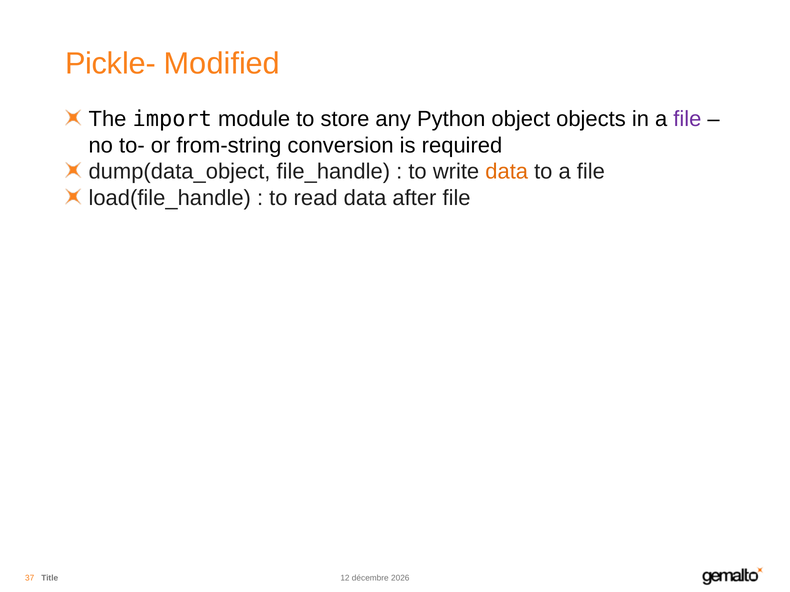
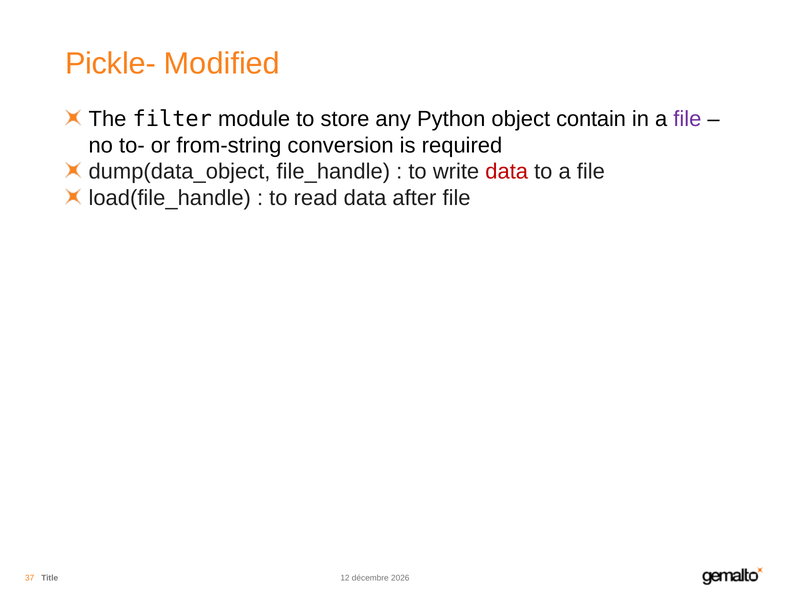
import: import -> filter (172, 119)
objects: objects -> contain (591, 119)
data colour: orange -> red (507, 172)
